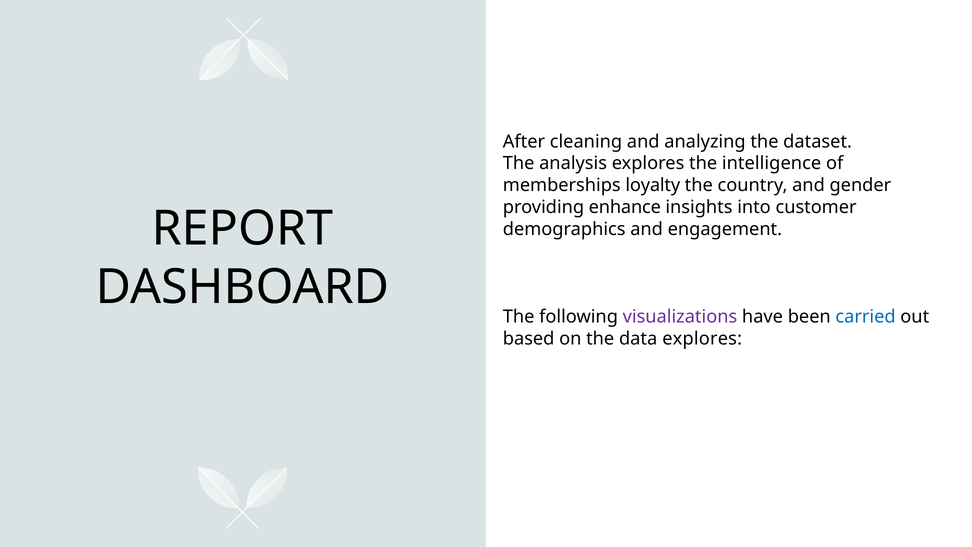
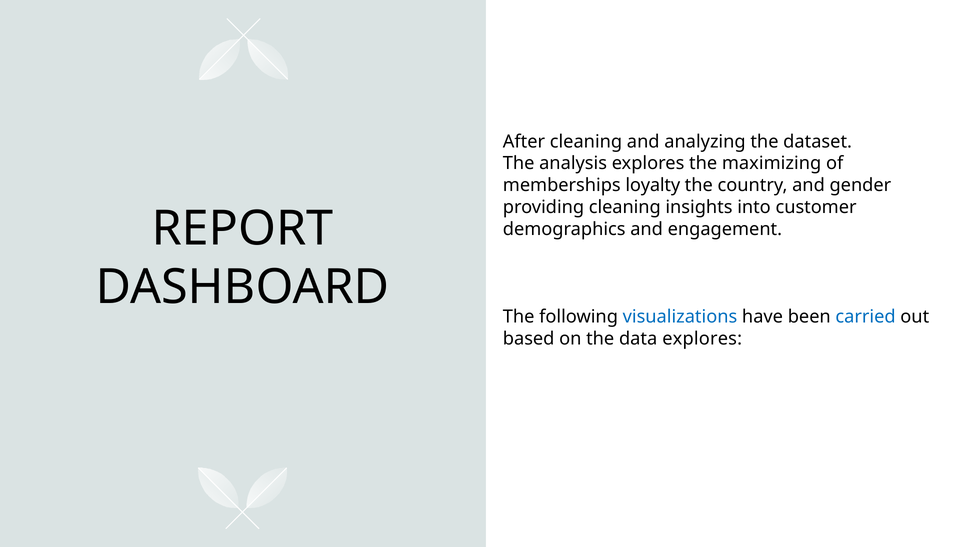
intelligence: intelligence -> maximizing (772, 163)
providing enhance: enhance -> cleaning (625, 207)
visualizations colour: purple -> blue (680, 316)
